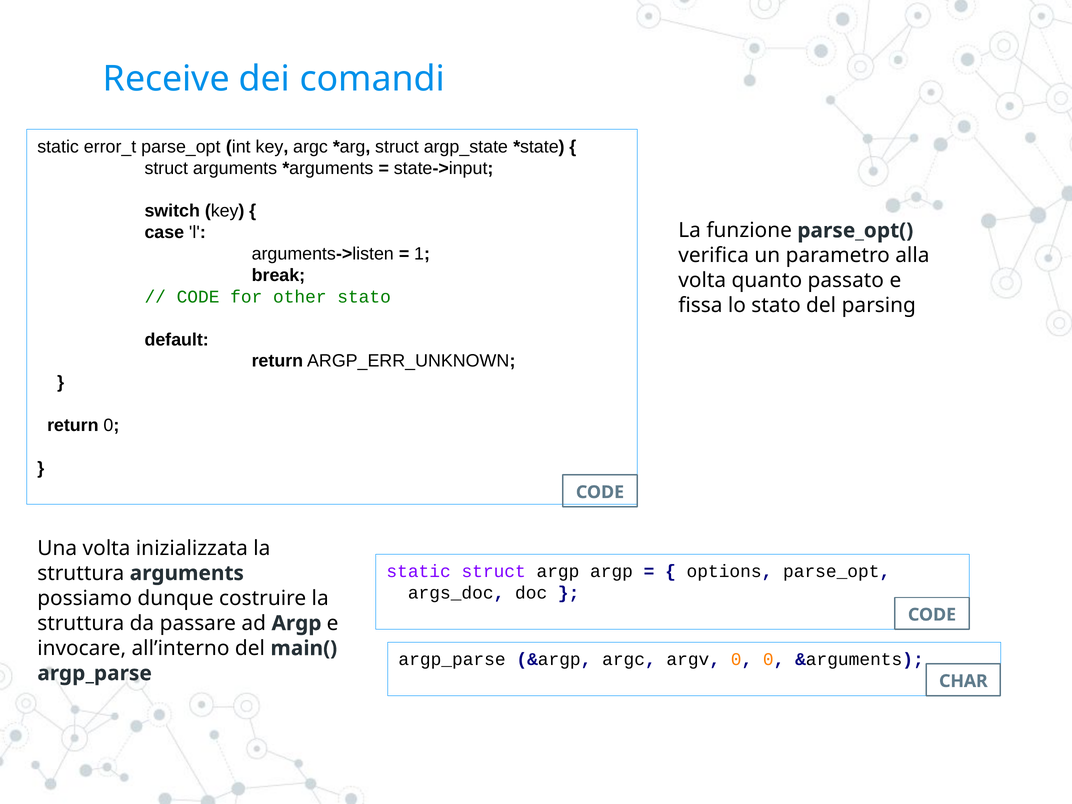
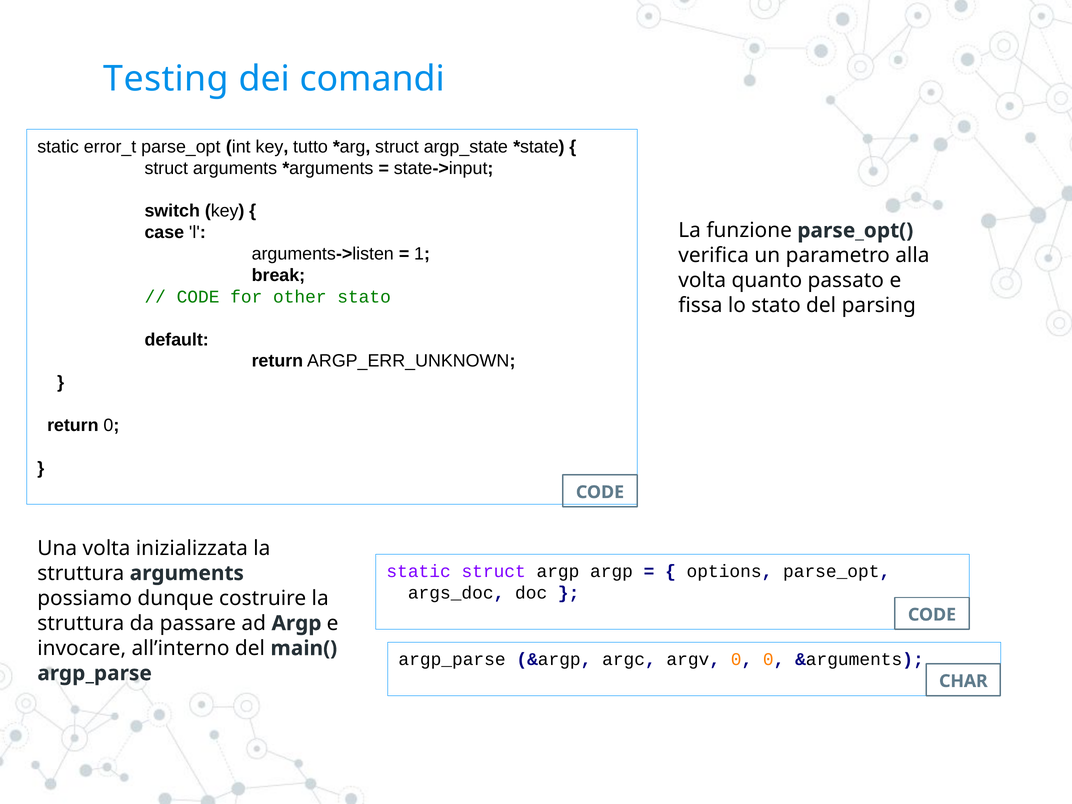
Receive: Receive -> Testing (166, 79)
key argc: argc -> tutto (311, 147)
